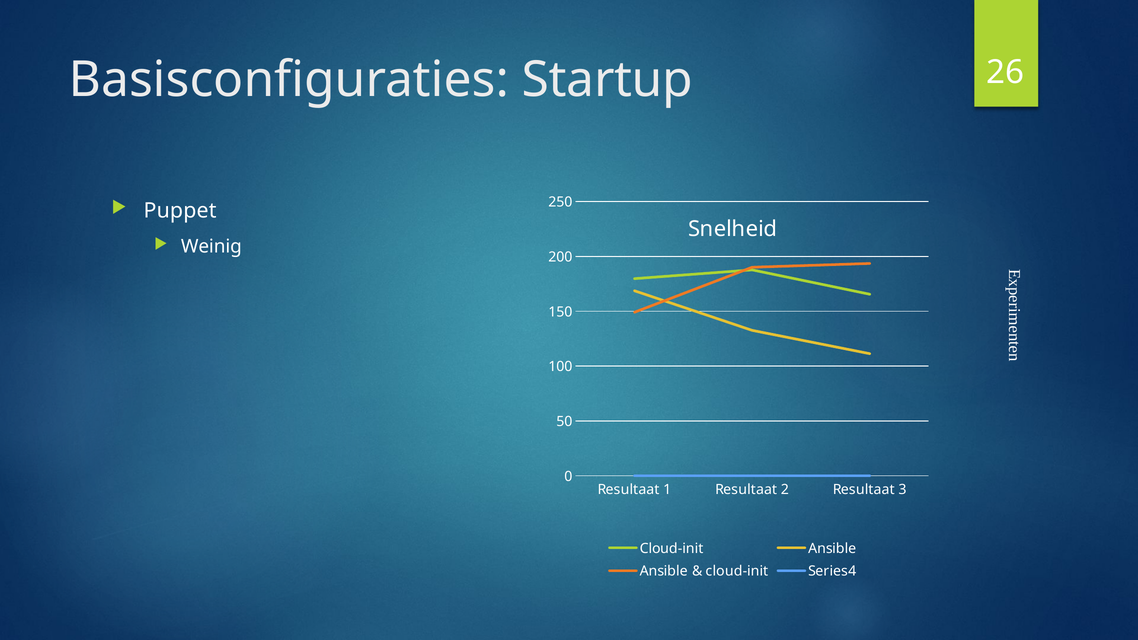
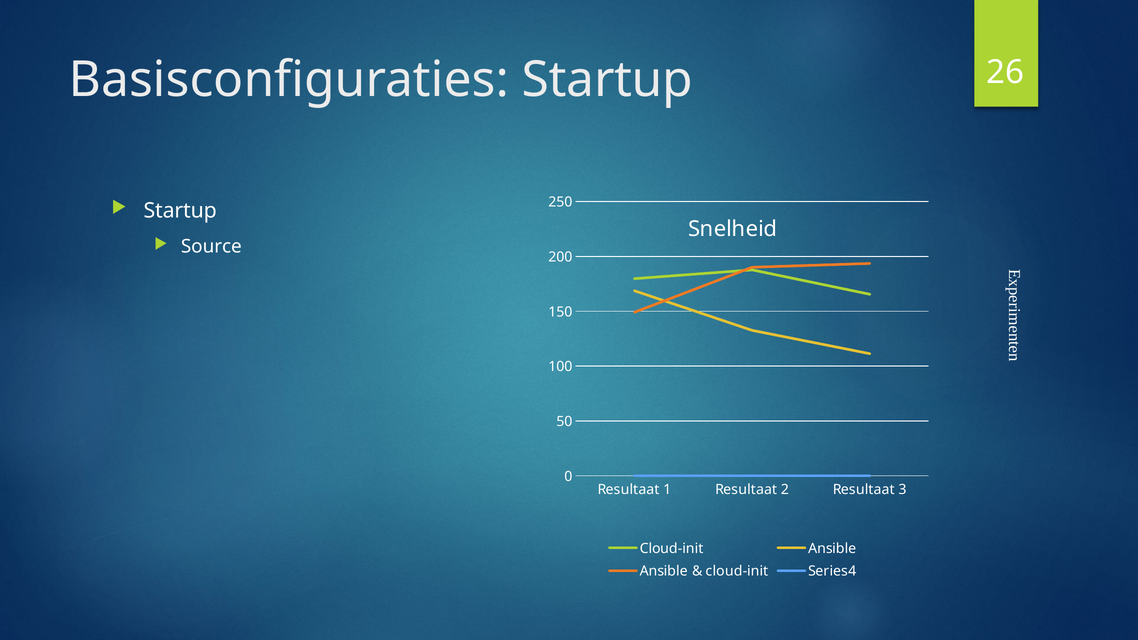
Puppet: Puppet -> Startup (180, 211)
Weinig: Weinig -> Source (211, 247)
